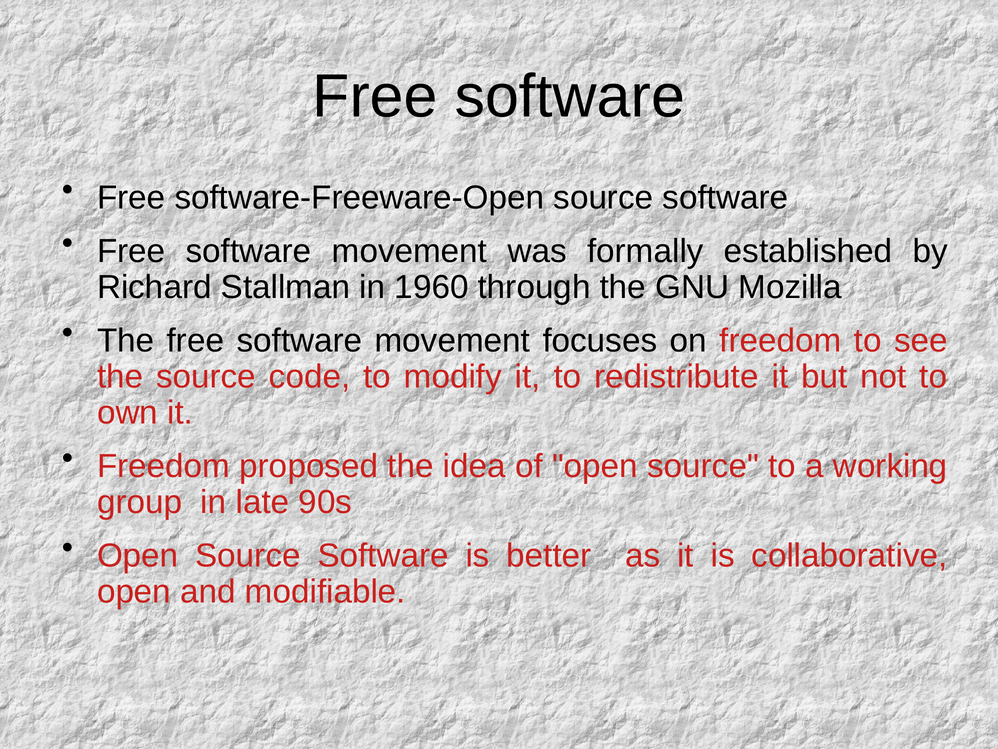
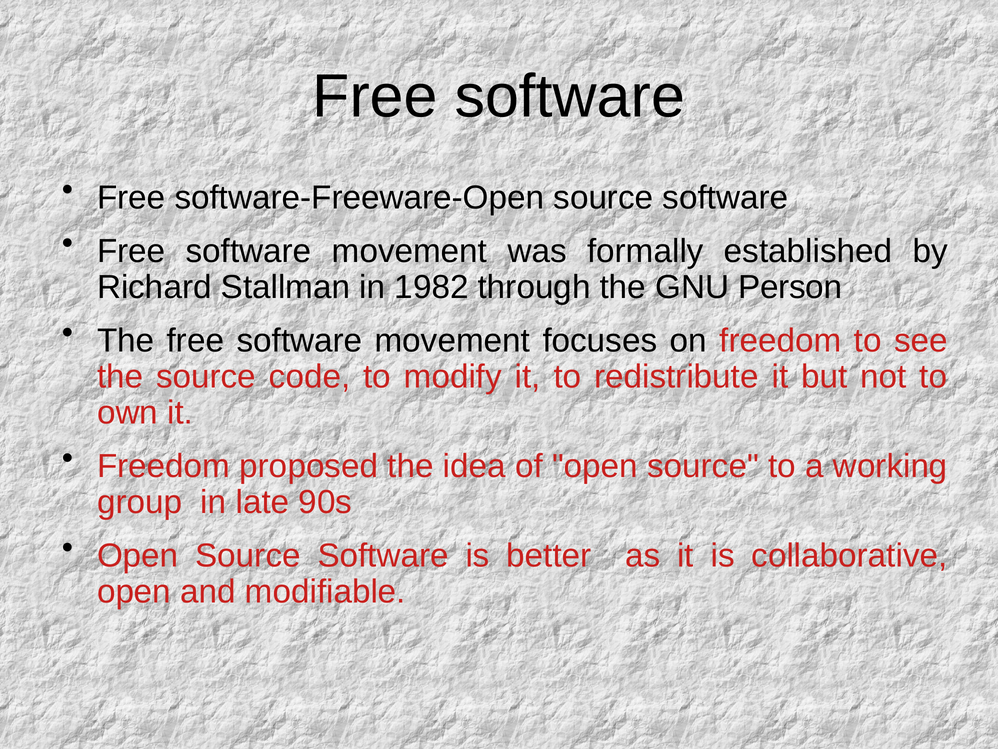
1960: 1960 -> 1982 (432, 287)
Mozilla: Mozilla -> Person (790, 287)
